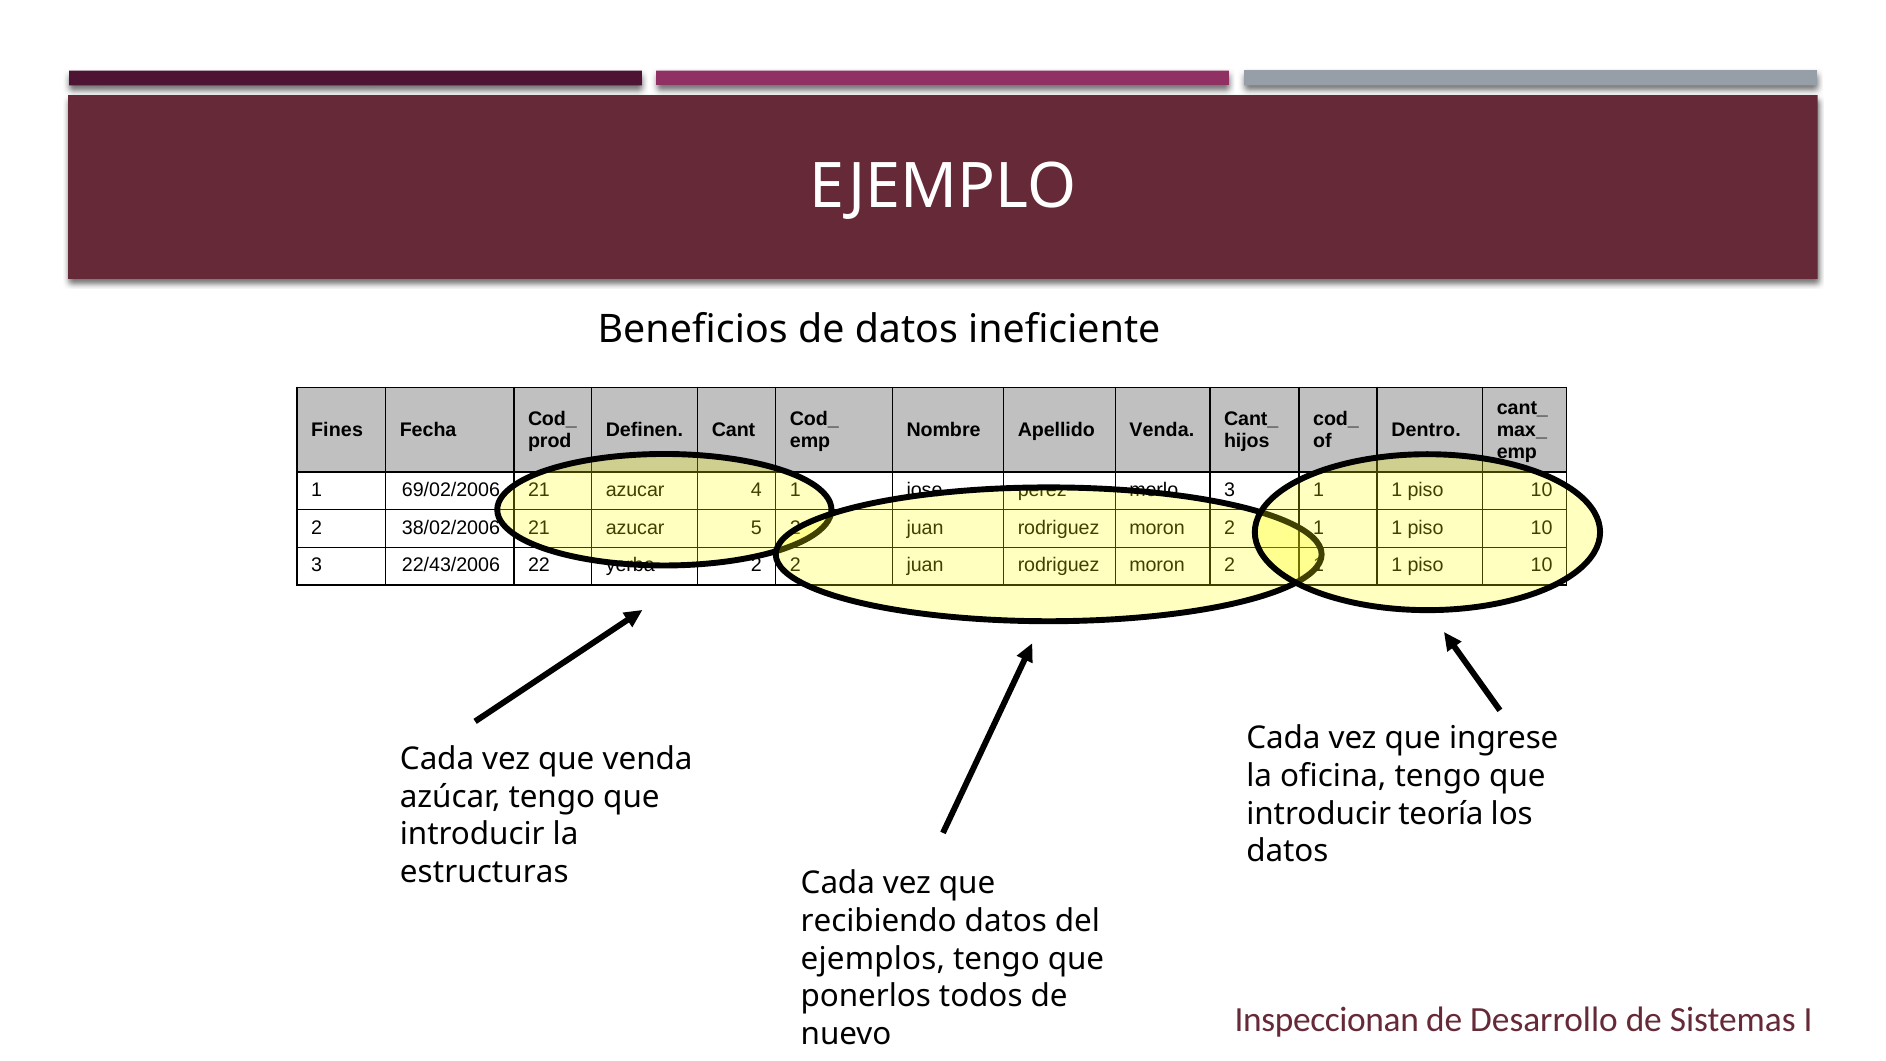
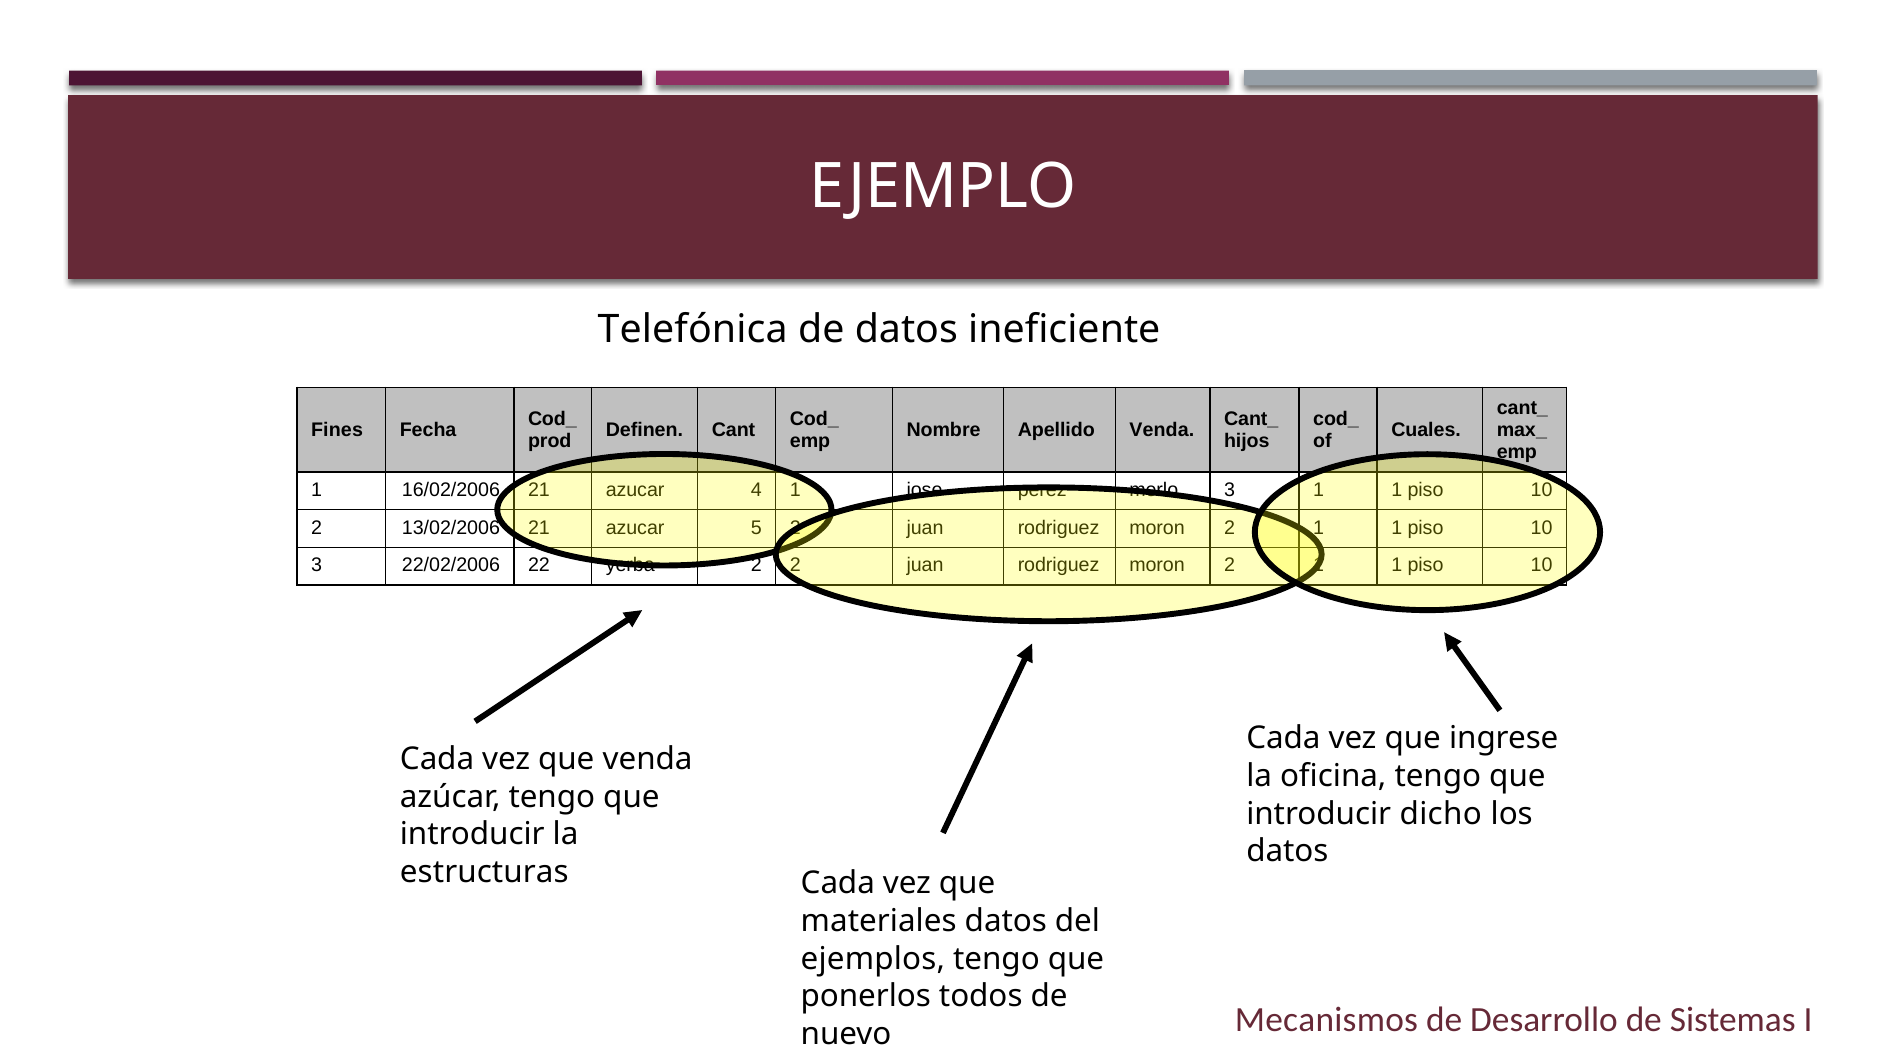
Beneficios: Beneficios -> Telefónica (693, 330)
Dentro: Dentro -> Cuales (1426, 430)
69/02/2006: 69/02/2006 -> 16/02/2006 (451, 490)
38/02/2006: 38/02/2006 -> 13/02/2006 (451, 528)
22/43/2006: 22/43/2006 -> 22/02/2006 (451, 565)
teoría: teoría -> dicho (1441, 814)
recibiendo: recibiendo -> materiales (879, 921)
Inspeccionan: Inspeccionan -> Mecanismos (1326, 1020)
